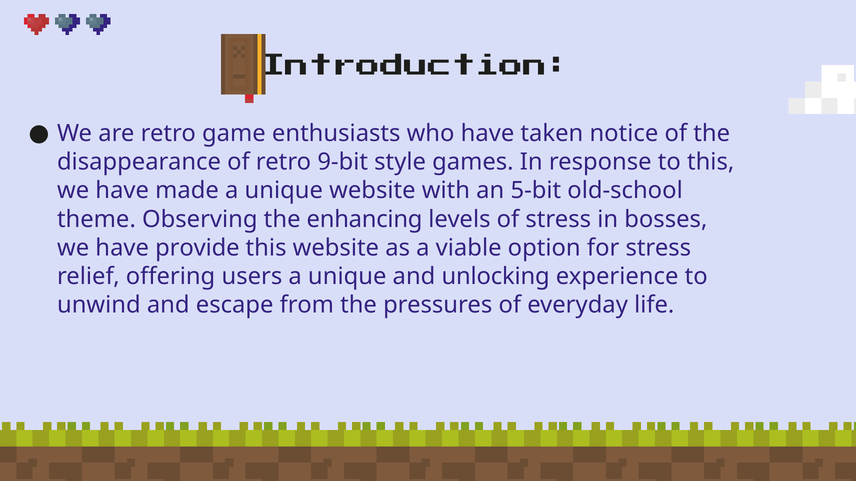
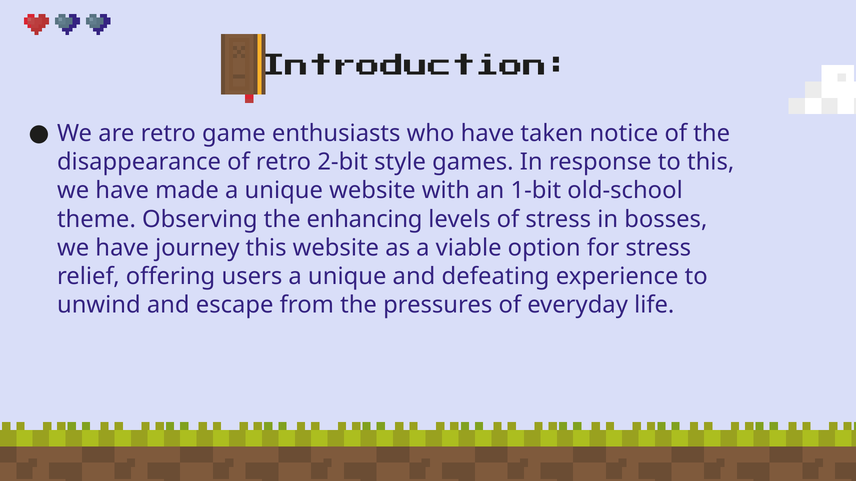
9-bit: 9-bit -> 2-bit (343, 162)
5-bit: 5-bit -> 1-bit (536, 191)
provide: provide -> journey (197, 248)
unlocking: unlocking -> defeating (495, 276)
